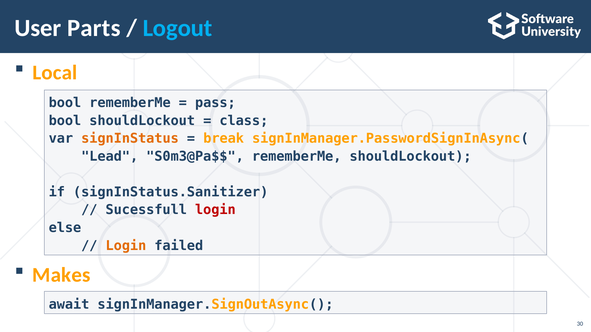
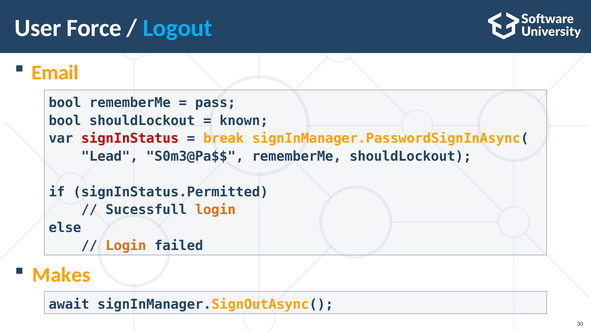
Parts: Parts -> Force (94, 28)
Local: Local -> Email (55, 73)
class: class -> known (244, 121)
signInStatus colour: orange -> red (130, 139)
signInStatus.Sanitizer: signInStatus.Sanitizer -> signInStatus.Permitted (171, 192)
login colour: red -> orange (215, 210)
